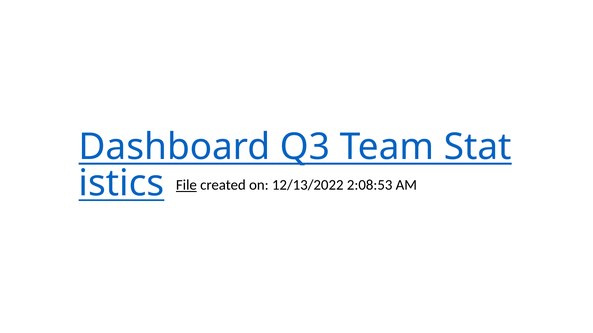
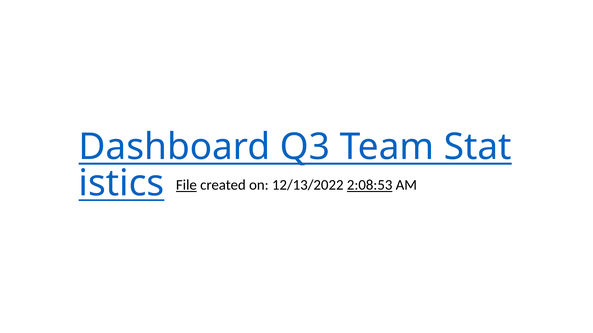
2:08:53 underline: none -> present (370, 185)
